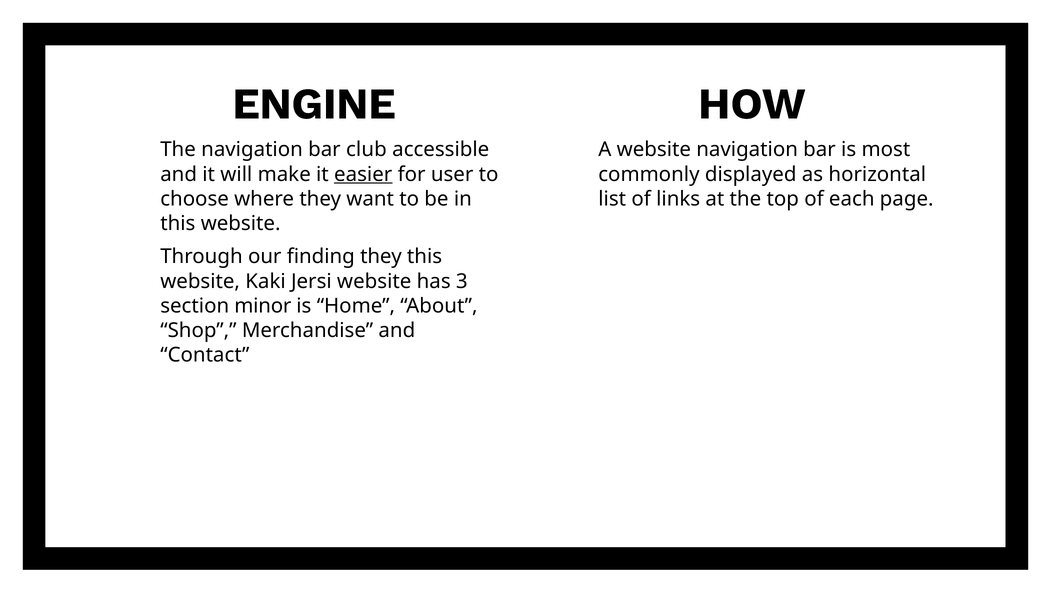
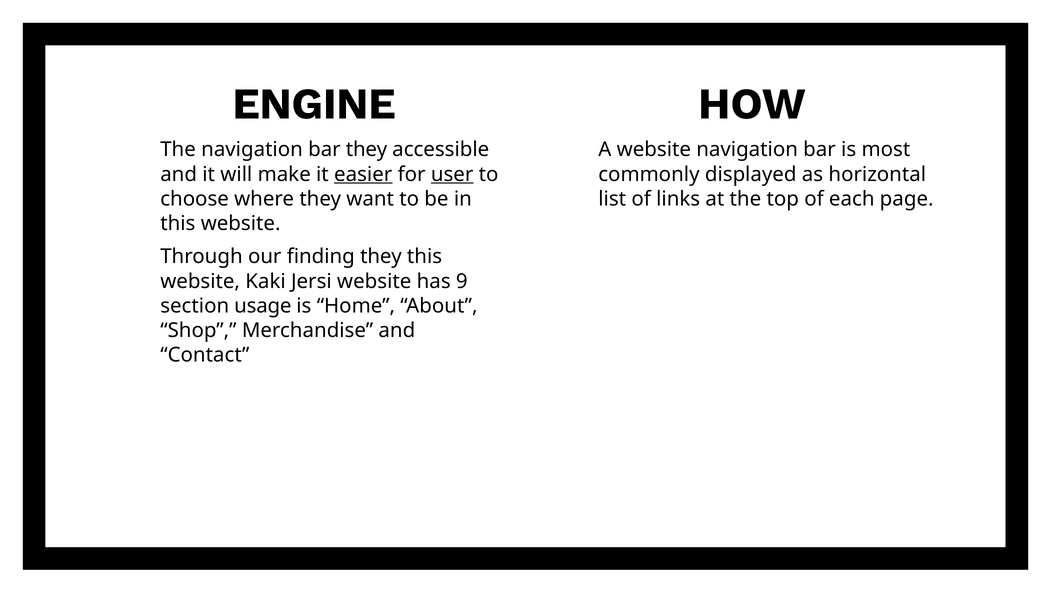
bar club: club -> they (367, 150)
user underline: none -> present (452, 174)
3: 3 -> 9 (462, 281)
minor: minor -> usage (263, 306)
